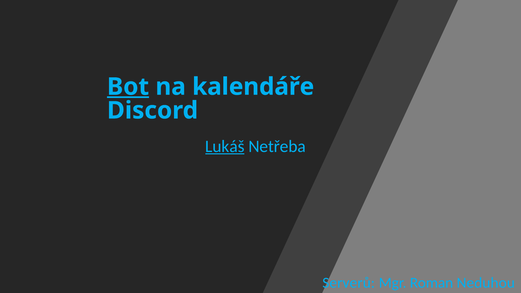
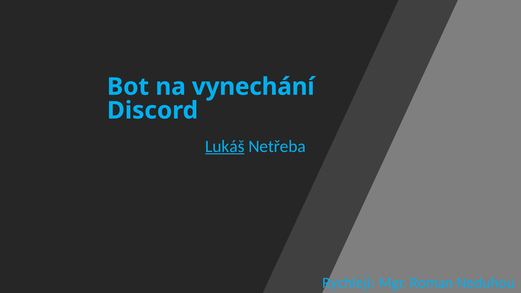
Bot underline: present -> none (128, 87)
kalendáře: kalendáře -> vynechání (253, 87)
Serverů: Serverů -> Rychleji (349, 283)
